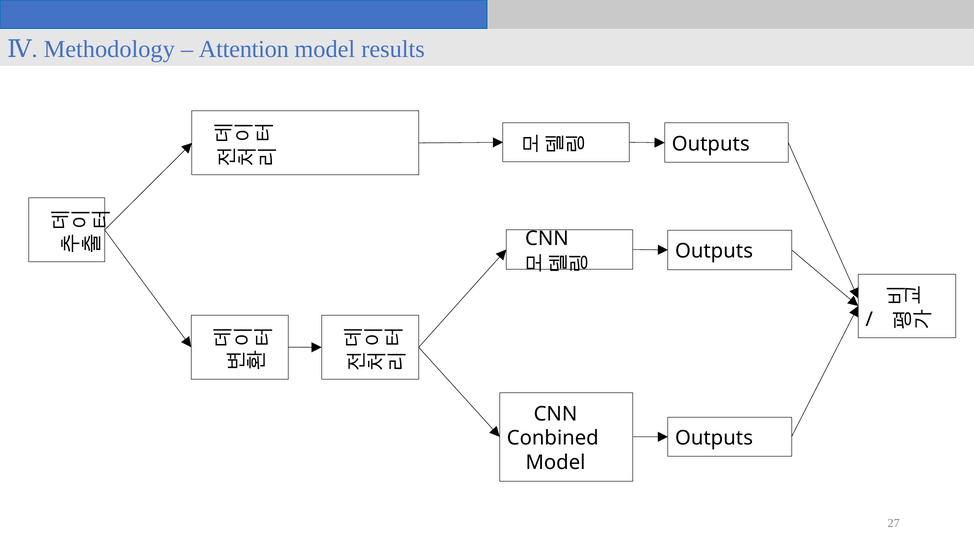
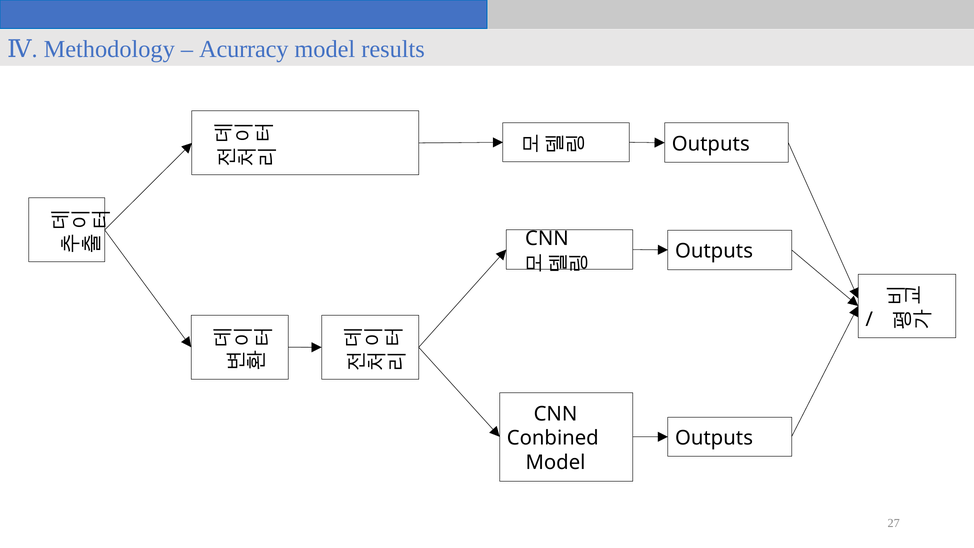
Attention: Attention -> Acurracy (244, 49)
